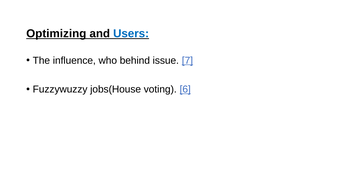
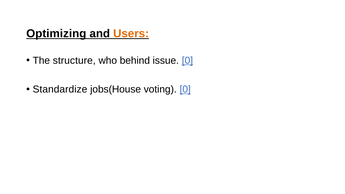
Users colour: blue -> orange (131, 34)
influence: influence -> structure (74, 60)
issue 7: 7 -> 0 (187, 60)
Fuzzywuzzy: Fuzzywuzzy -> Standardize (60, 89)
voting 6: 6 -> 0 (185, 89)
